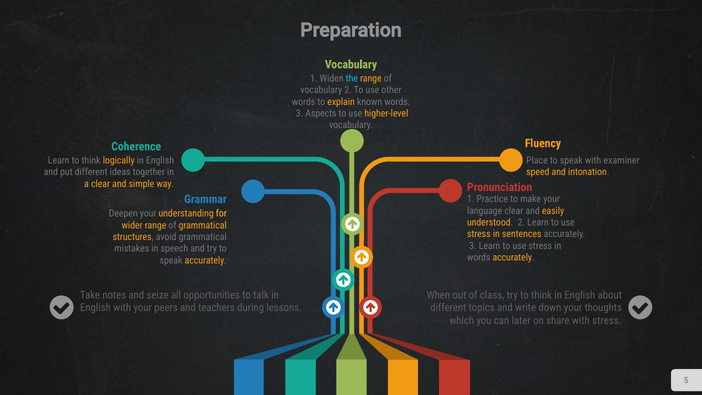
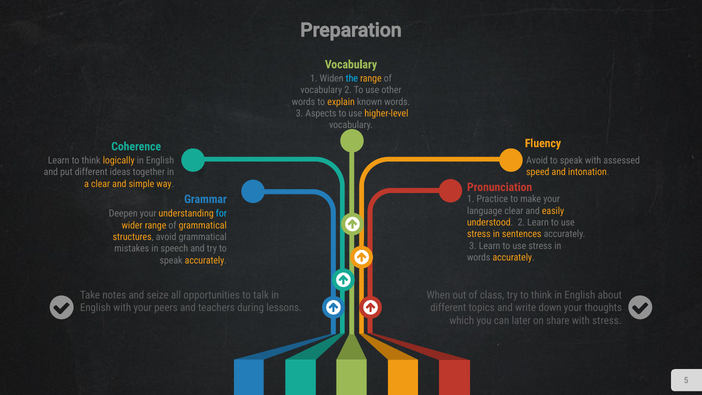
Place: Place -> Avoid (537, 160)
examiner: examiner -> assessed (622, 160)
for colour: yellow -> light blue (221, 213)
